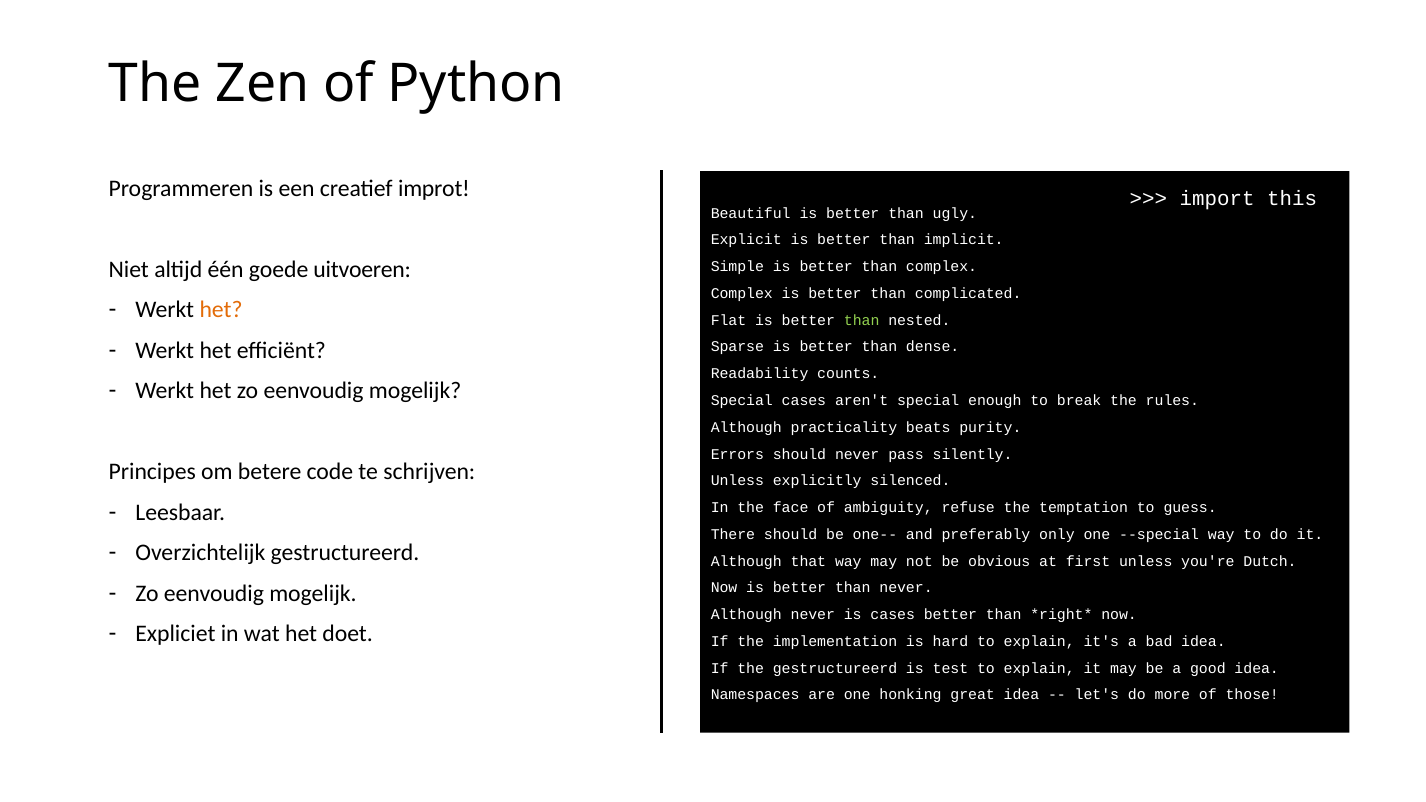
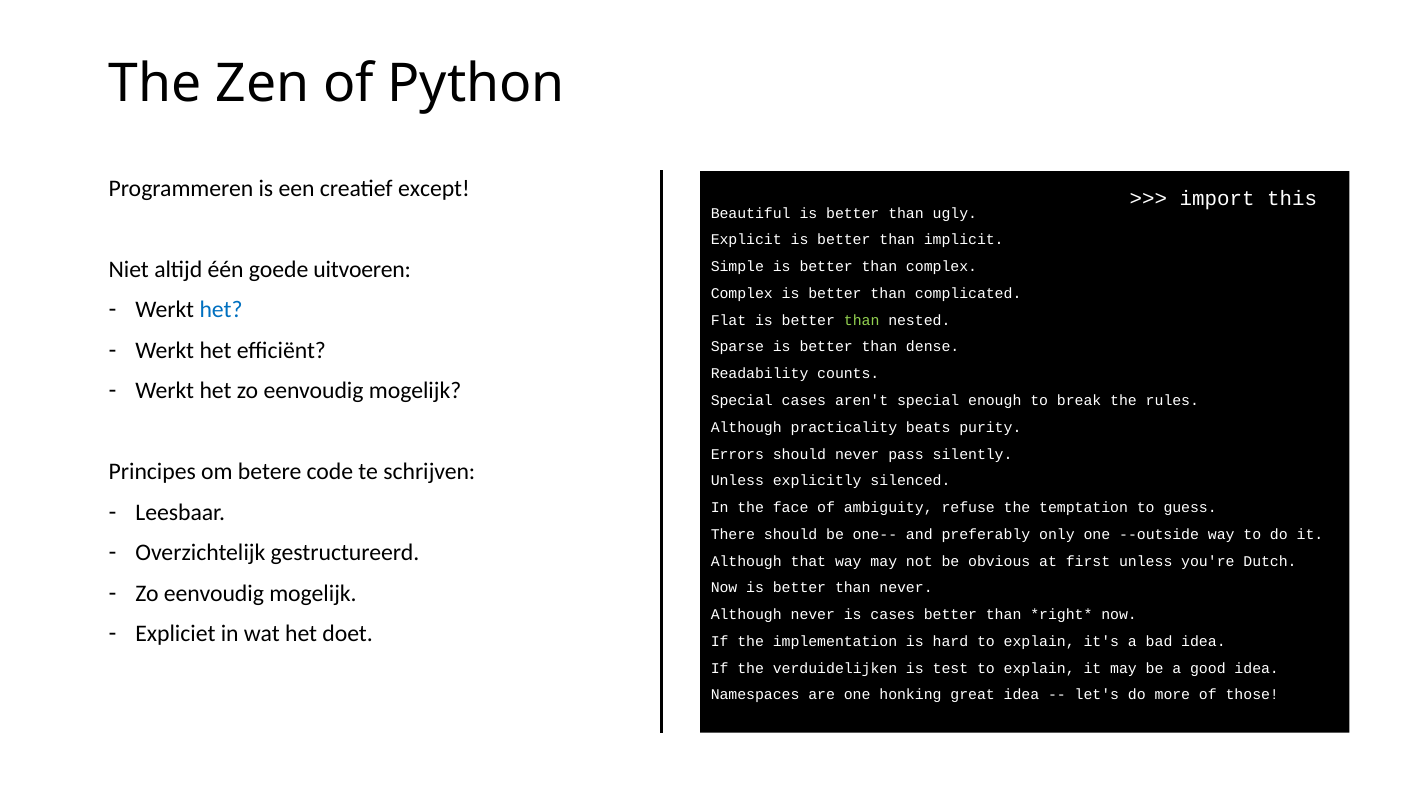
improt: improt -> except (434, 188)
het colour: orange -> blue (221, 310)
--special: --special -> --outside (1159, 535)
the gestructureerd: gestructureerd -> verduidelijken (835, 668)
